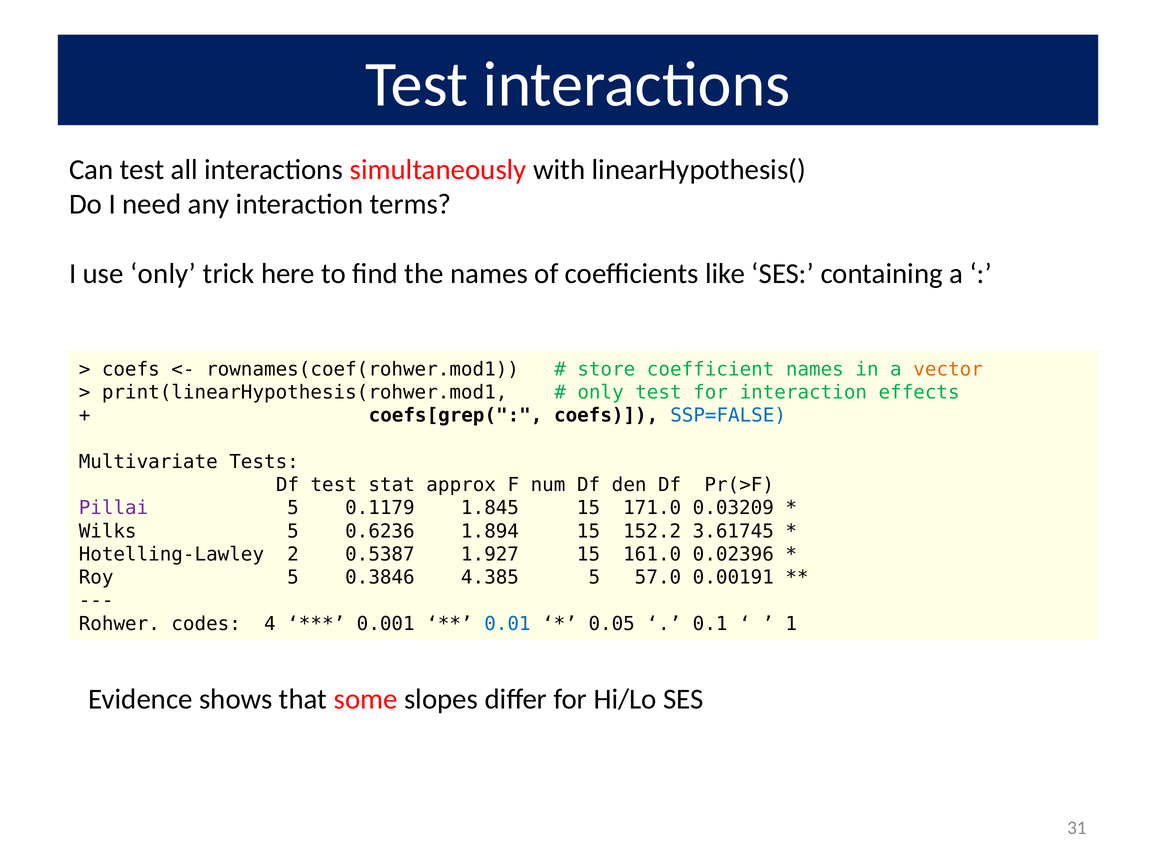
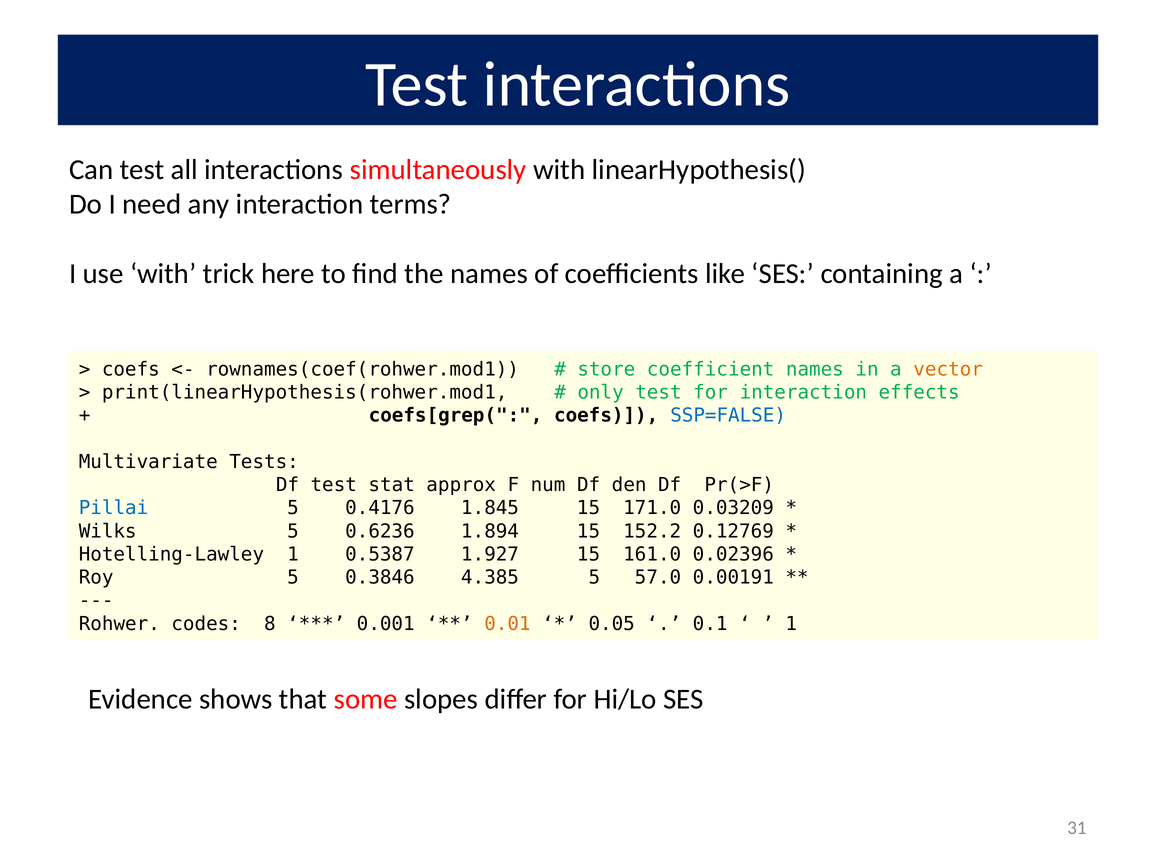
use only: only -> with (163, 274)
Pillai colour: purple -> blue (114, 508)
0.1179: 0.1179 -> 0.4176 (380, 508)
3.61745: 3.61745 -> 0.12769 (733, 531)
Hotelling-Lawley 2: 2 -> 1 (293, 554)
4: 4 -> 8 (270, 624)
0.01 colour: blue -> orange (507, 624)
